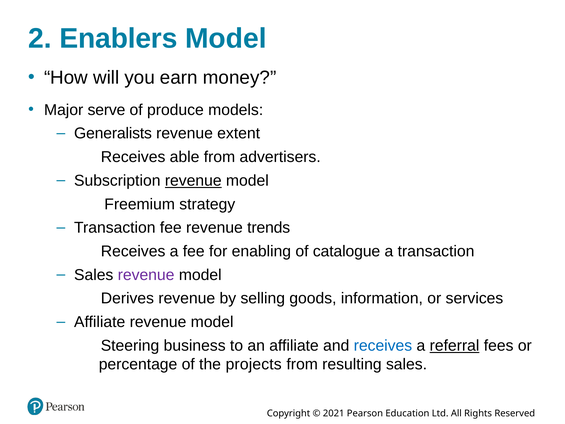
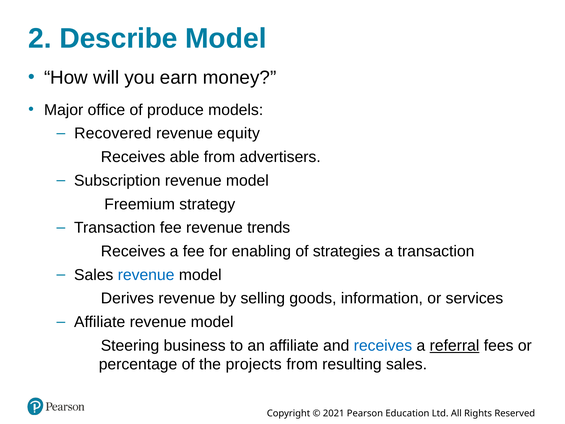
Enablers: Enablers -> Describe (119, 39)
serve: serve -> office (106, 110)
Generalists: Generalists -> Recovered (113, 133)
extent: extent -> equity (239, 133)
revenue underline: present -> none (193, 181)
catalogue: catalogue -> strategies (347, 251)
revenue colour: purple -> blue (146, 275)
